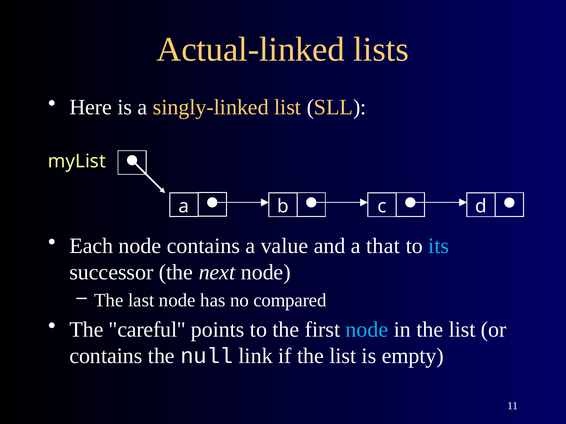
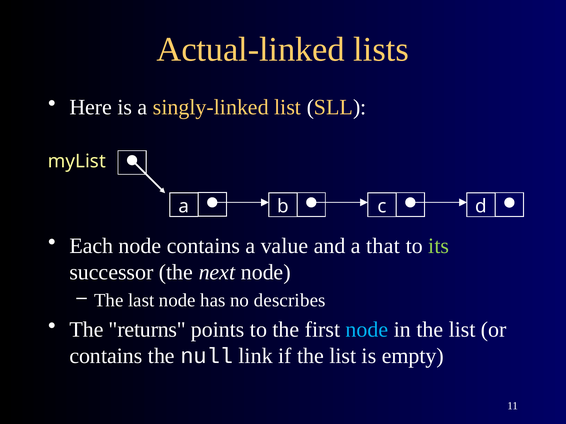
its colour: light blue -> light green (439, 246)
compared: compared -> describes (290, 301)
careful: careful -> returns (147, 330)
